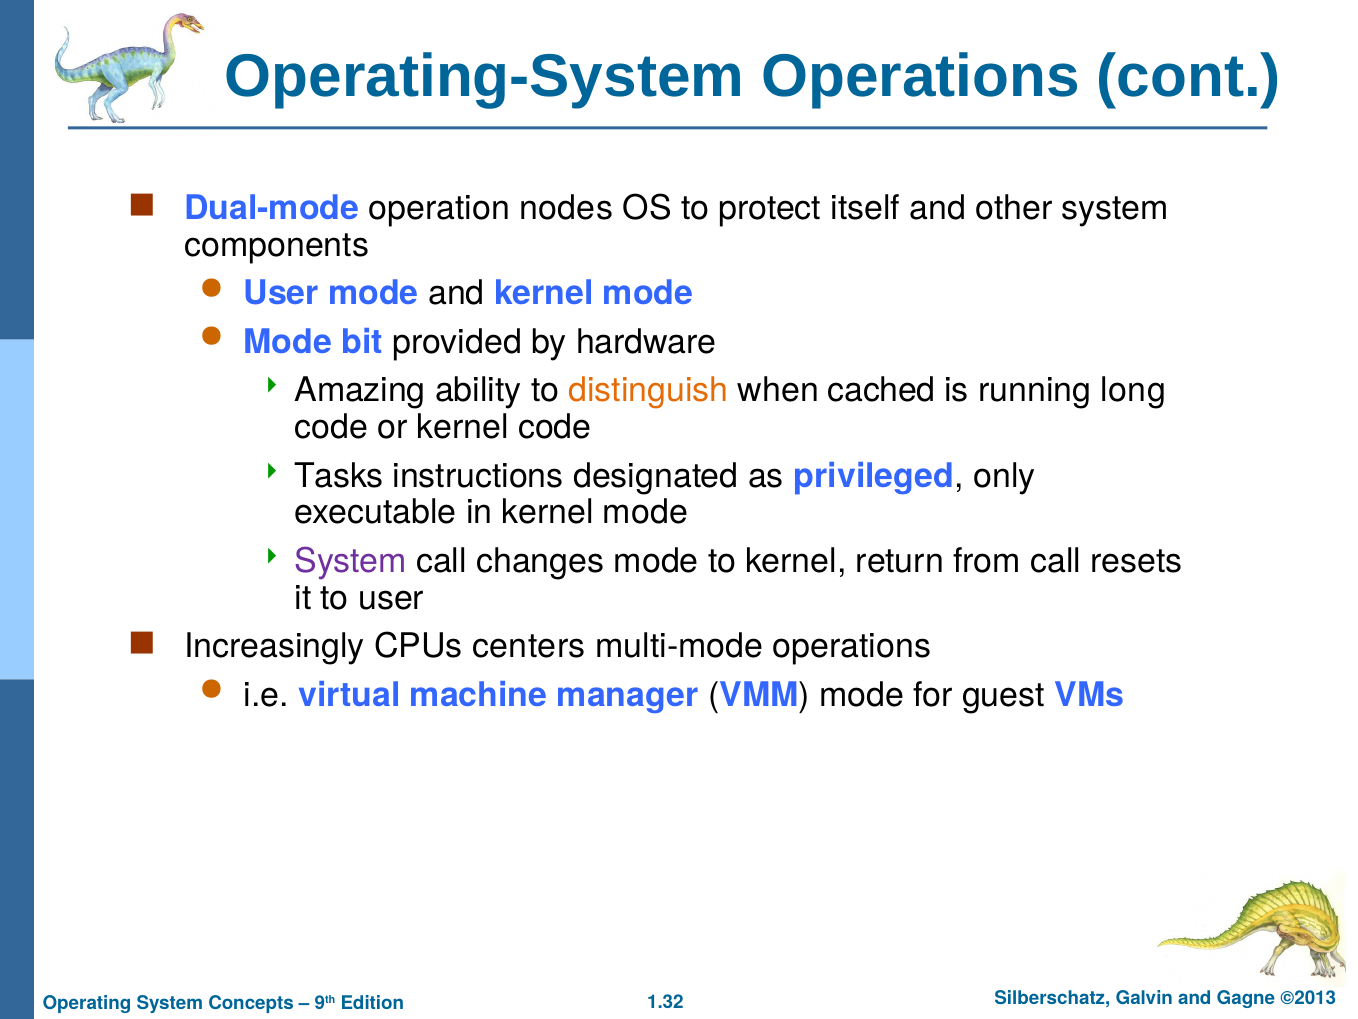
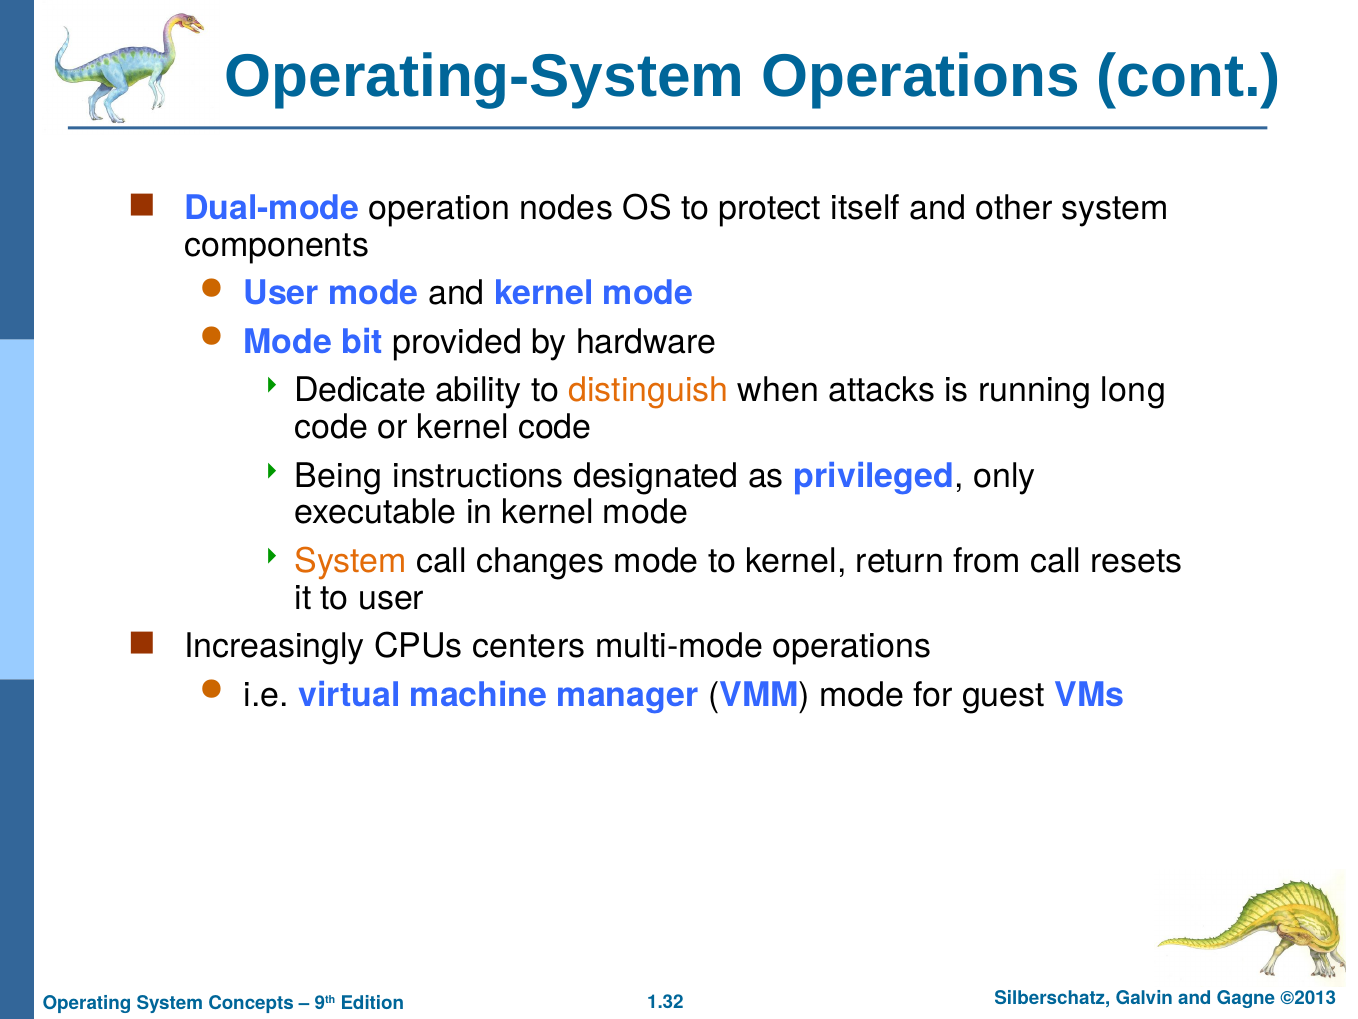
Amazing: Amazing -> Dedicate (360, 390)
cached: cached -> attacks (882, 390)
Tasks: Tasks -> Being (339, 476)
System colour: purple -> orange (351, 561)
